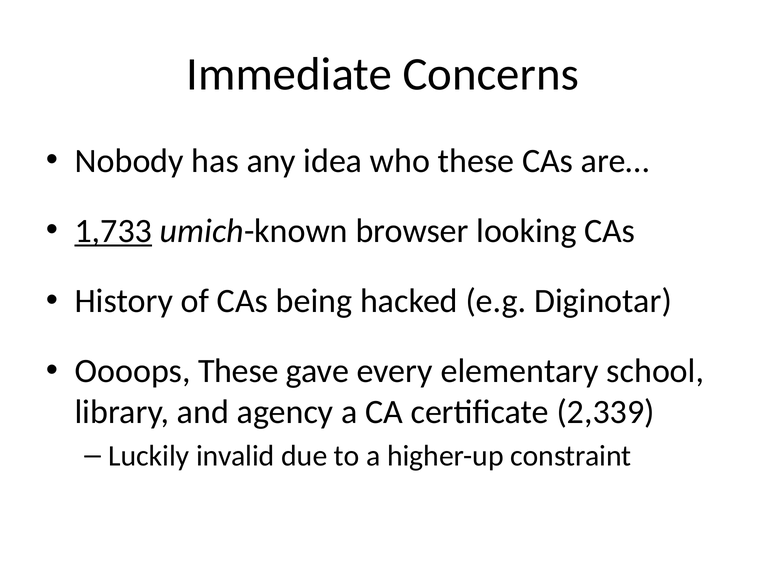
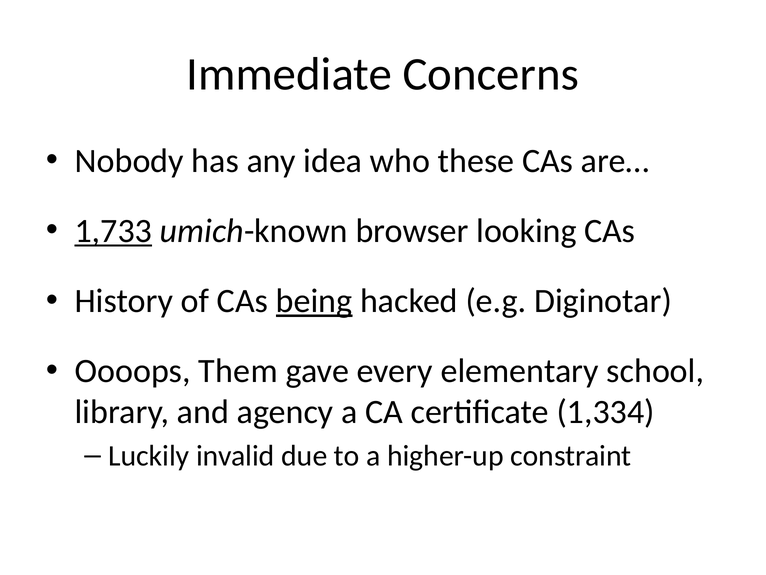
being underline: none -> present (314, 301)
Oooops These: These -> Them (238, 371)
2,339: 2,339 -> 1,334 (606, 412)
